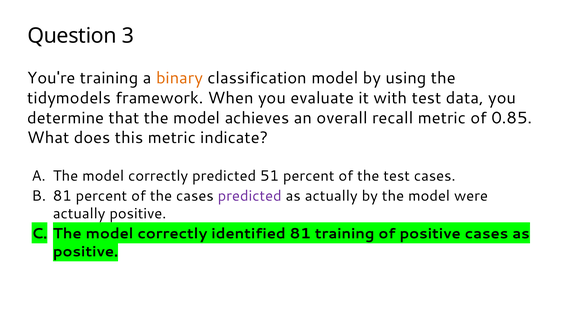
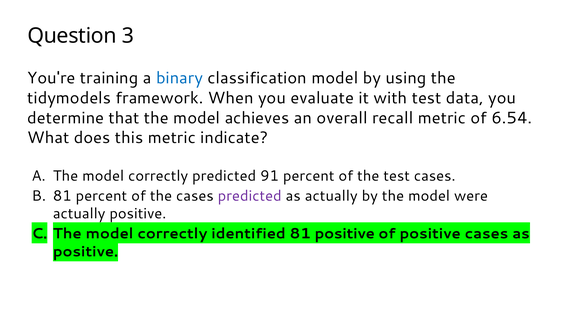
binary colour: orange -> blue (180, 78)
0.85: 0.85 -> 6.54 (512, 118)
51: 51 -> 91 (270, 176)
81 training: training -> positive (345, 234)
